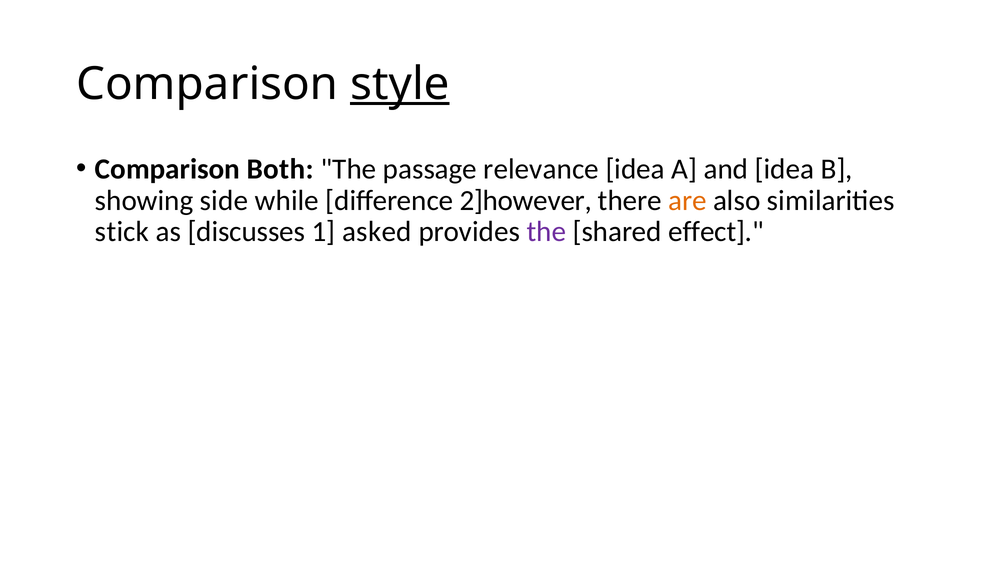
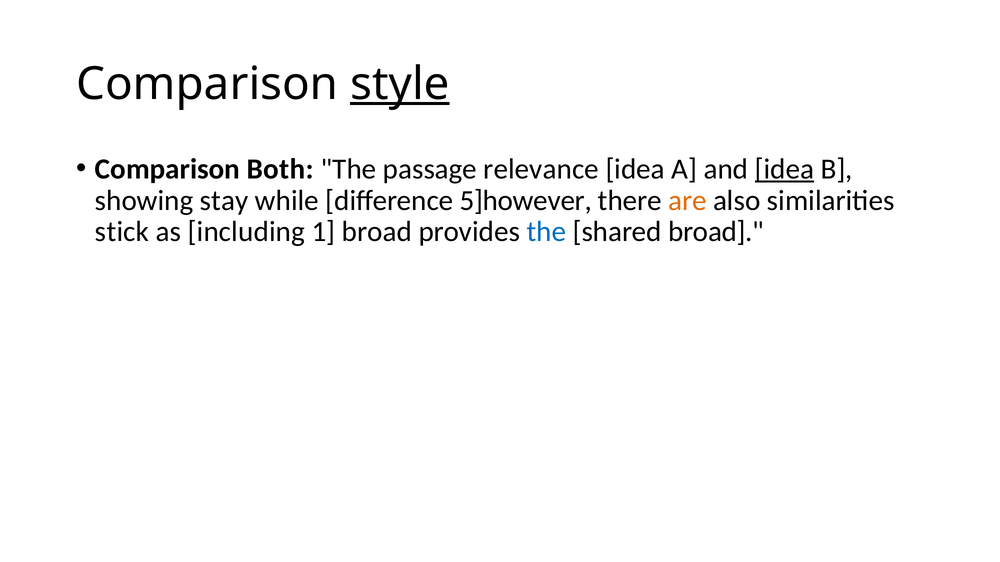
idea underline: none -> present (785, 169)
side: side -> stay (224, 201)
2]however: 2]however -> 5]however (526, 201)
discusses: discusses -> including (246, 232)
1 asked: asked -> broad (377, 232)
the colour: purple -> blue (546, 232)
shared effect: effect -> broad (716, 232)
